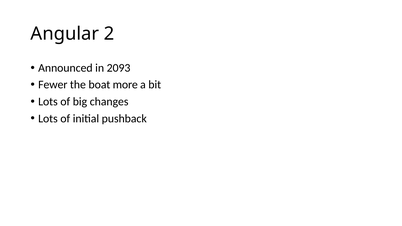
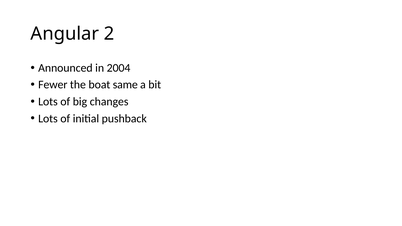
2093: 2093 -> 2004 (119, 68)
more: more -> same (125, 85)
